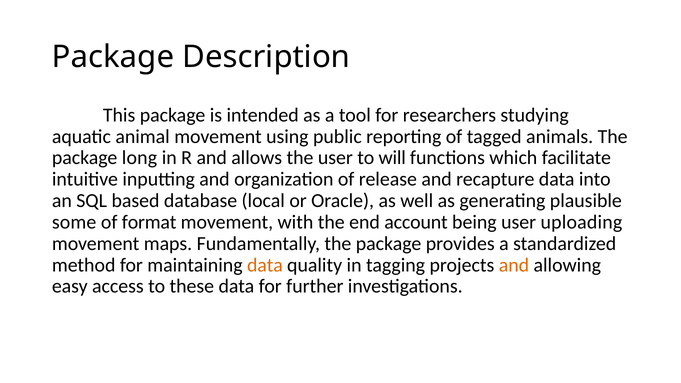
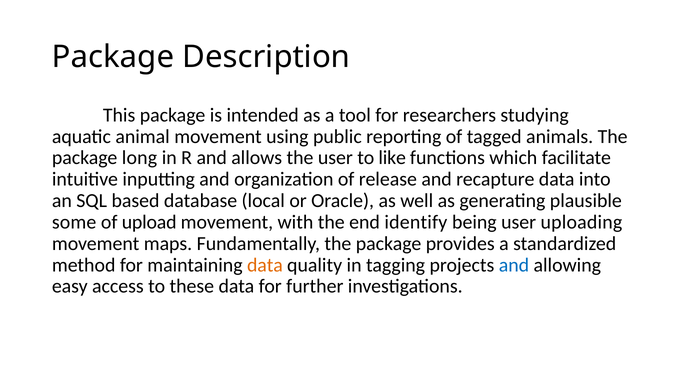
will: will -> like (392, 158)
format: format -> upload (149, 222)
account: account -> identify (416, 222)
and colour: orange -> blue (514, 265)
